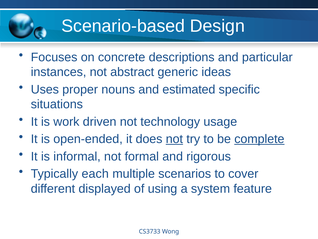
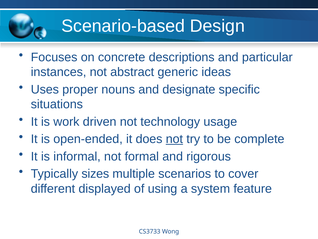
estimated: estimated -> designate (189, 89)
complete underline: present -> none (259, 139)
each: each -> sizes (95, 173)
